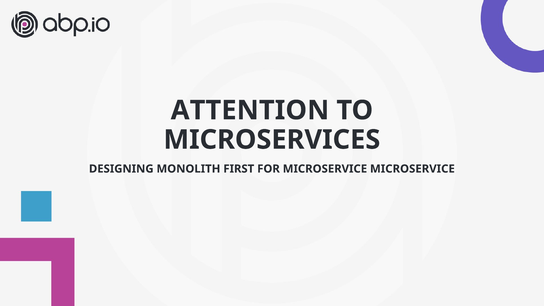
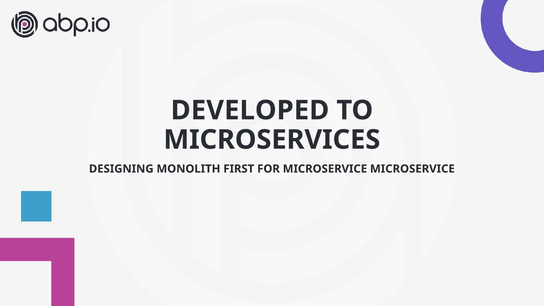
ATTENTION: ATTENTION -> DEVELOPED (250, 110)
